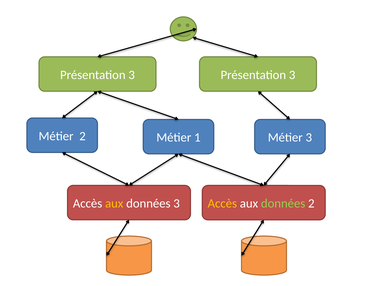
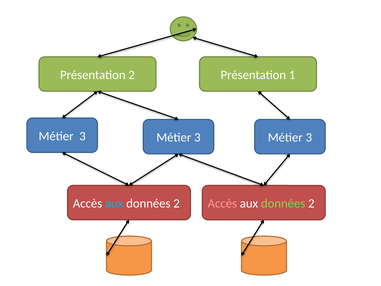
3: 3 -> 2 (132, 75)
3: 3 -> 1 (292, 75)
2: 2 -> 3 (82, 136)
1: 1 -> 3 (197, 137)
aux colour: yellow -> light blue (114, 203)
3: 3 -> 2 (177, 203)
Accès colour: yellow -> pink (222, 203)
